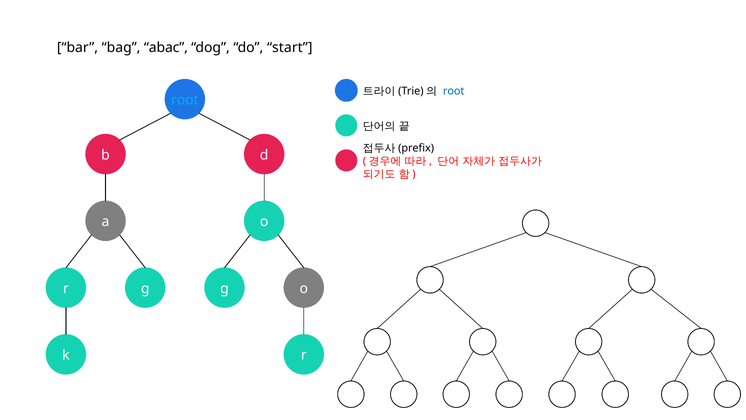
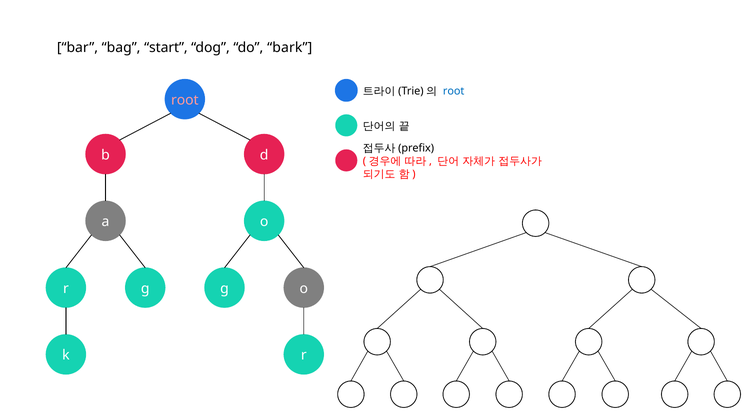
abac: abac -> start (166, 48)
start: start -> bark (290, 48)
root colour: light blue -> pink (185, 100)
